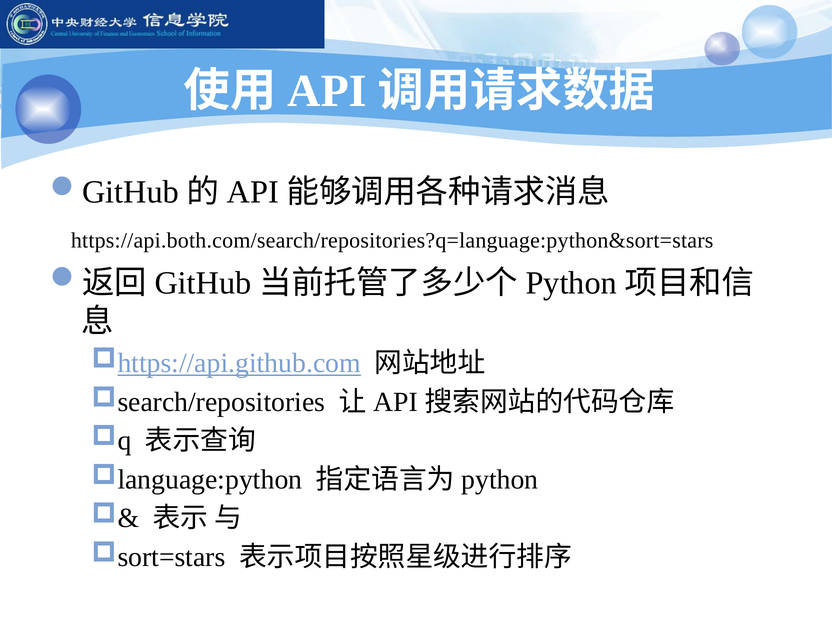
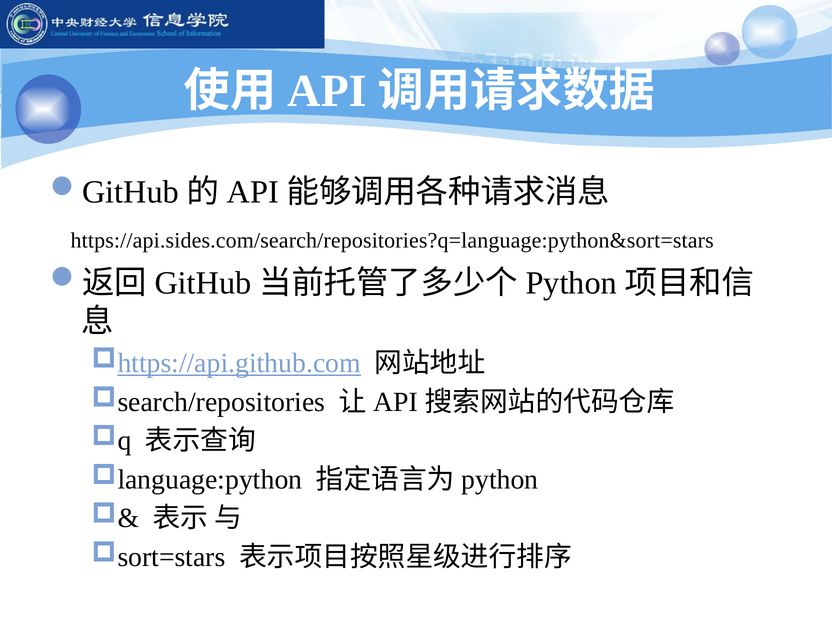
https://api.both.com/search/repositories?q=language:python&sort=stars: https://api.both.com/search/repositories?q=language:python&sort=stars -> https://api.sides.com/search/repositories?q=language:python&sort=stars (392, 241)
